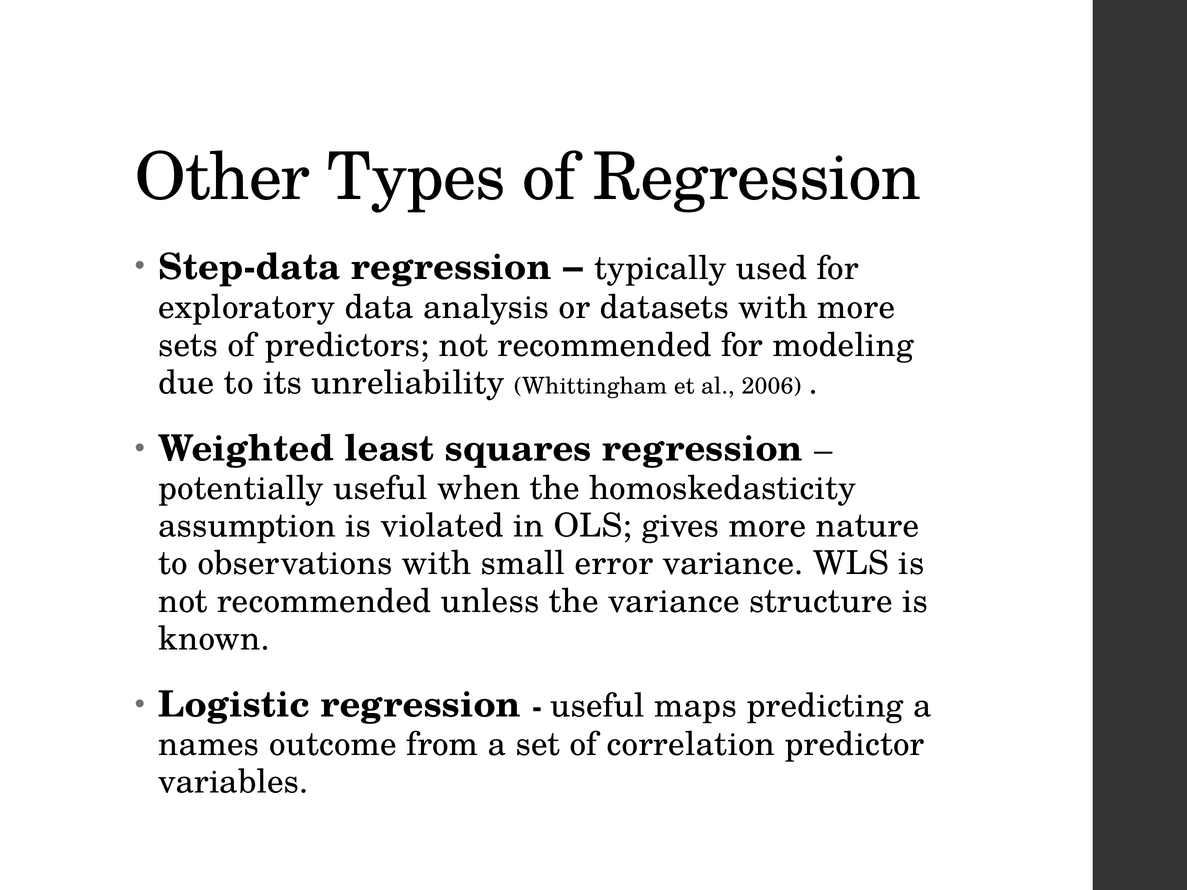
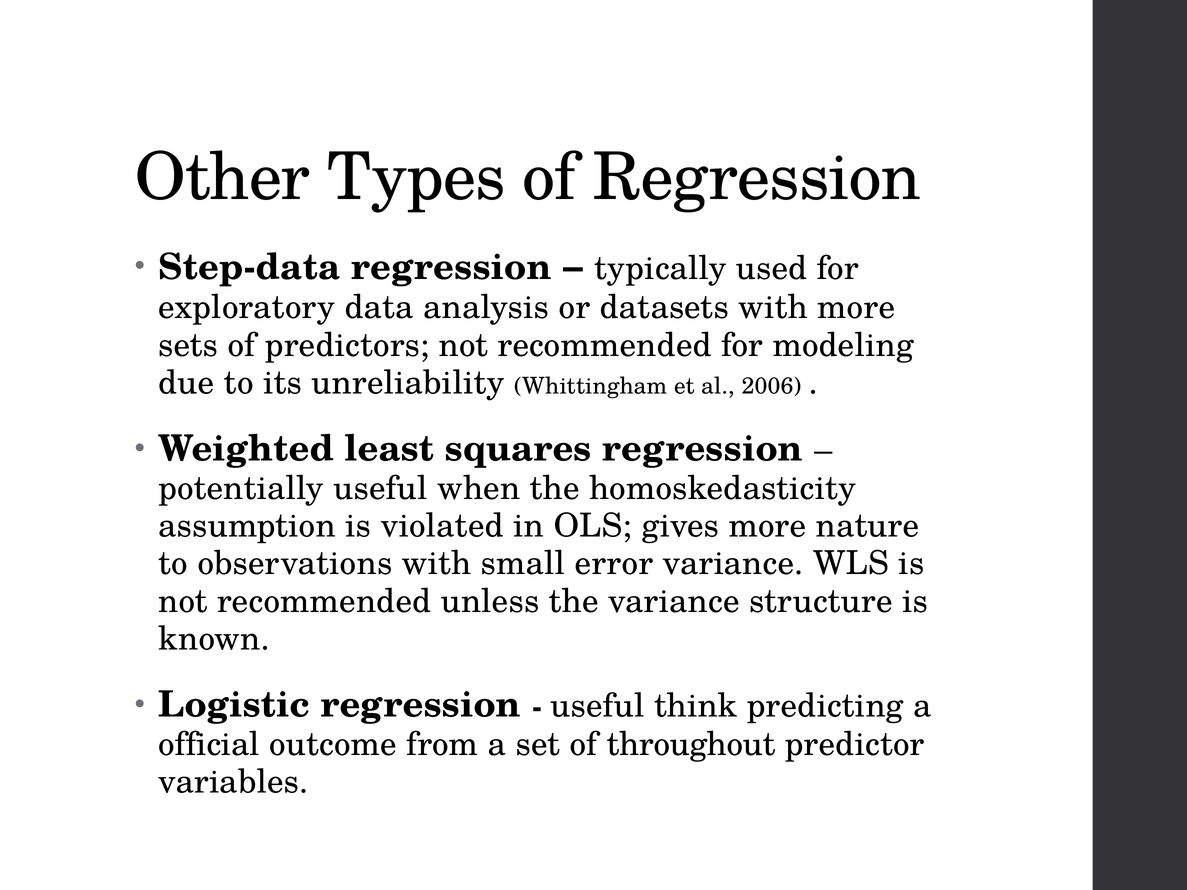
maps: maps -> think (696, 706)
names: names -> official (209, 744)
correlation: correlation -> throughout (691, 744)
